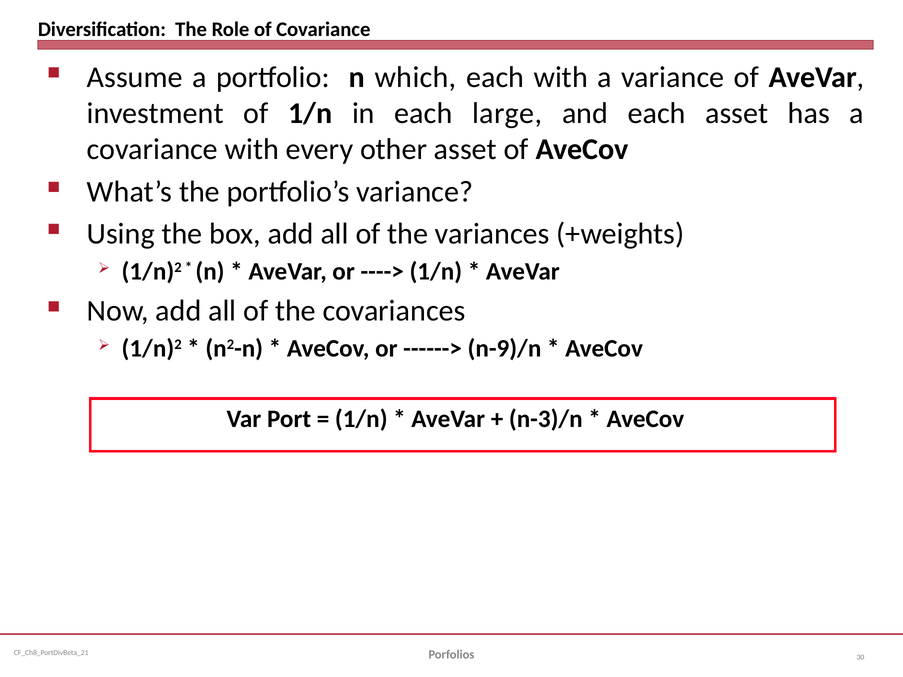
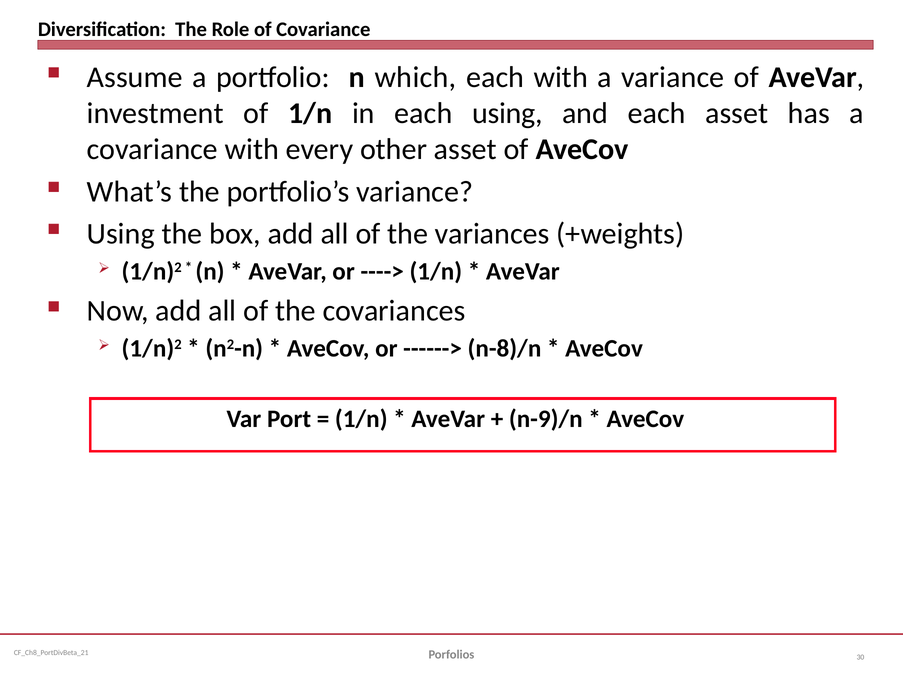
each large: large -> using (507, 113)
n-9)/n: n-9)/n -> n-8)/n (504, 349)
n-3)/n: n-3)/n -> n-9)/n (546, 419)
